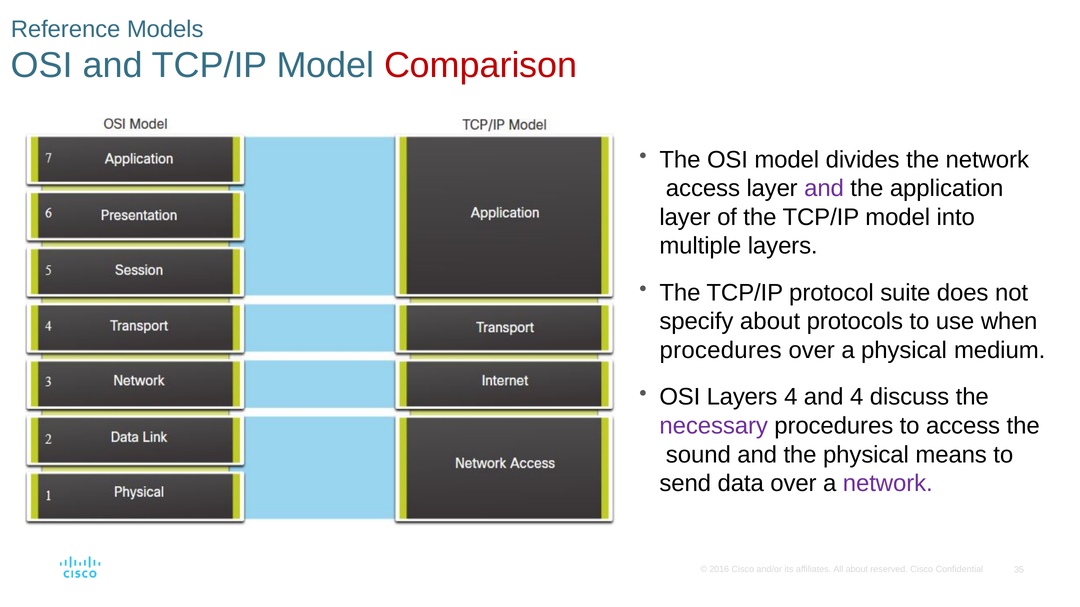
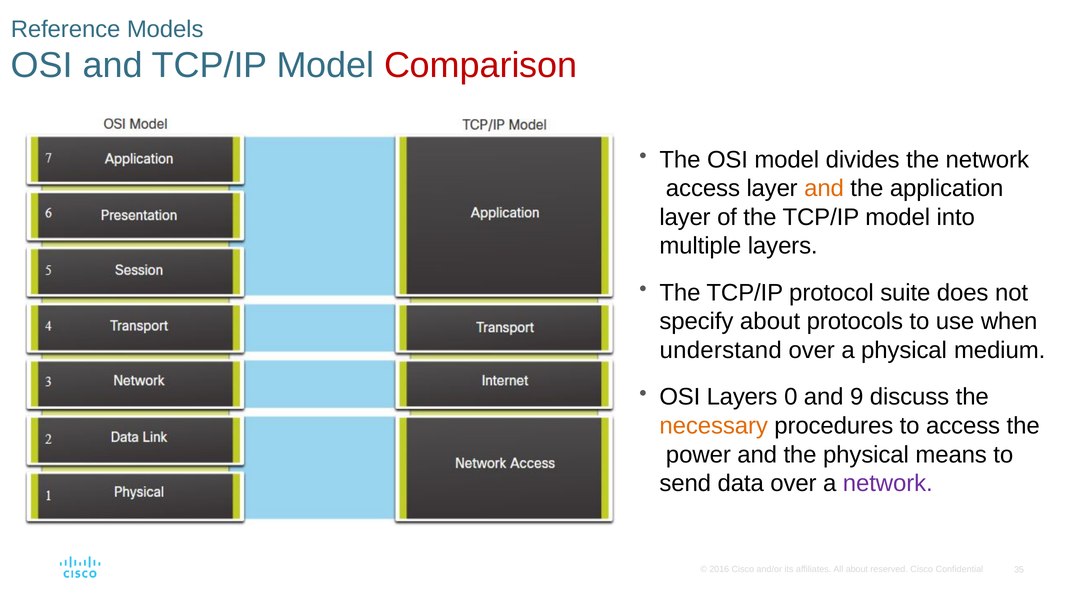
and colour: purple -> orange (824, 189)
procedures: procedures -> understand (721, 351)
Layers 4: 4 -> 0 (791, 397)
and 4: 4 -> 9 (857, 397)
necessary colour: purple -> orange (714, 426)
sound: sound -> power (698, 455)
